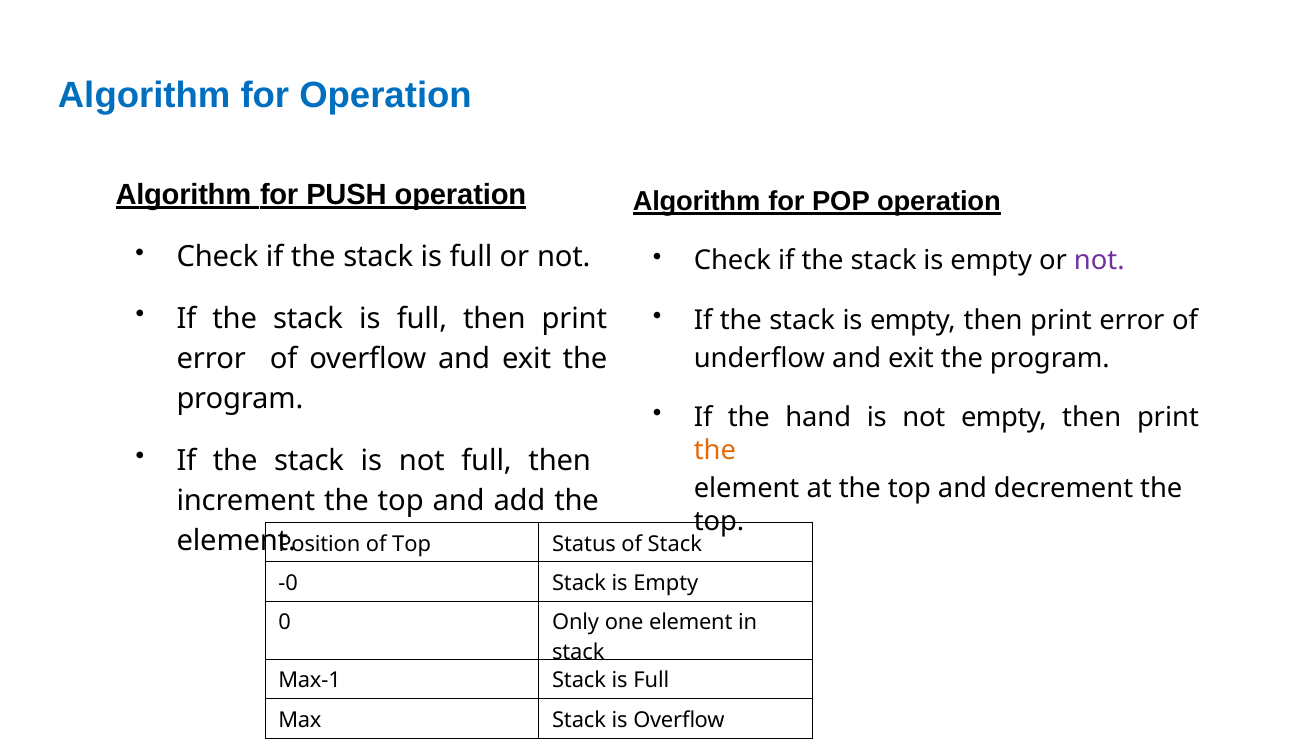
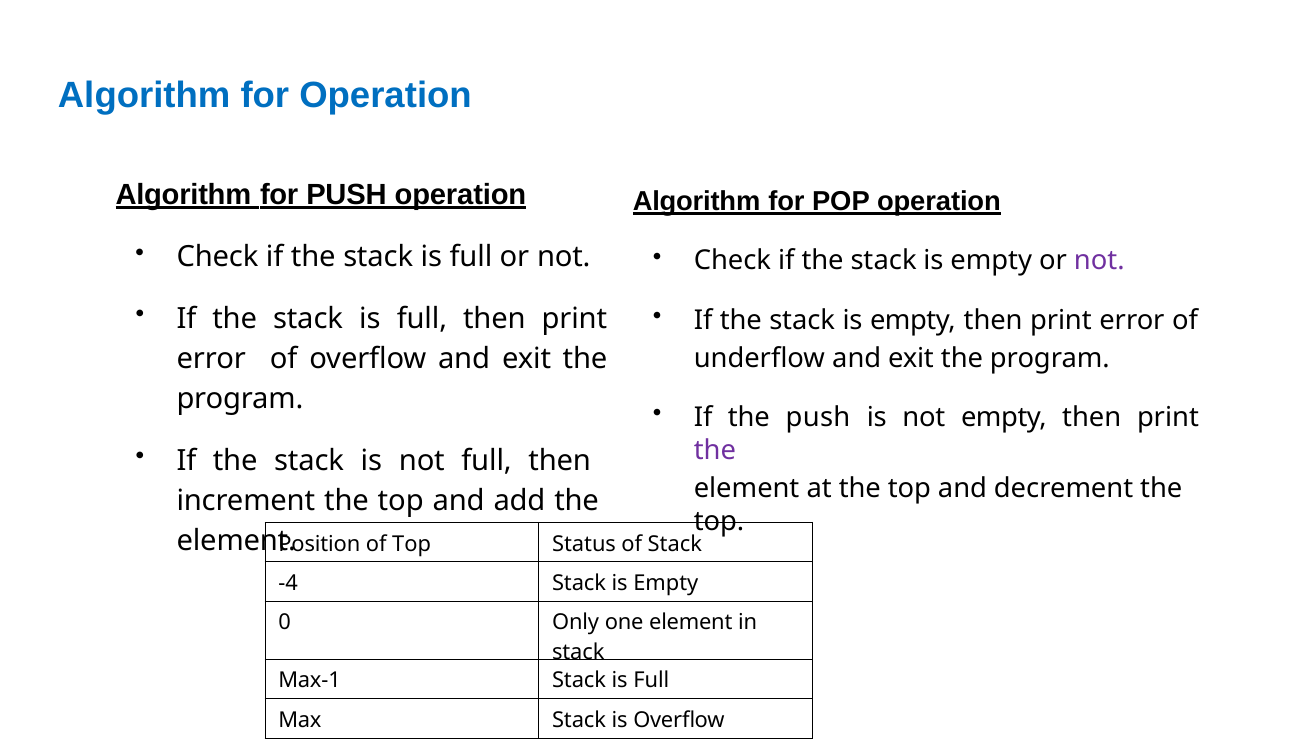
the hand: hand -> push (818, 418)
the colour: orange -> purple (715, 451)
-0: -0 -> -4 (288, 584)
